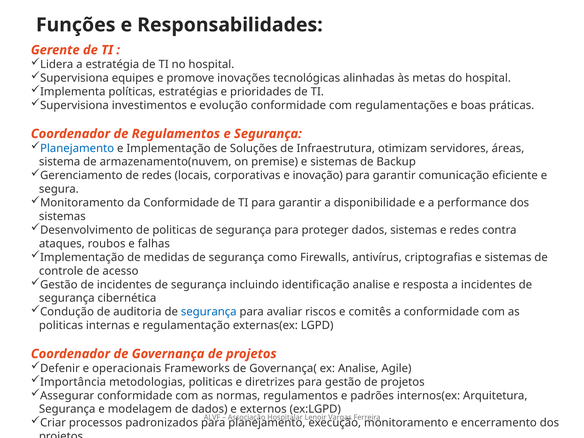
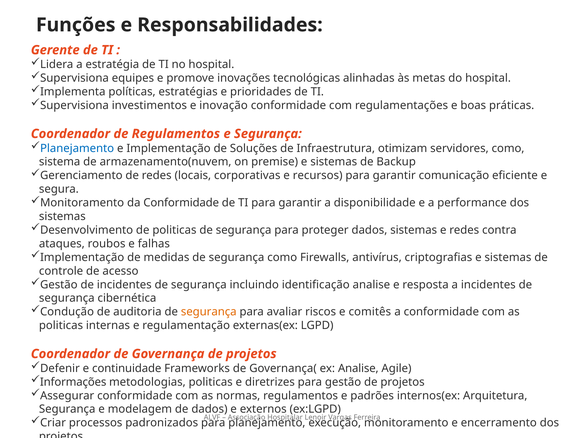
evolução: evolução -> inovação (224, 105)
servidores áreas: áreas -> como (508, 148)
inovação: inovação -> recursos (318, 176)
segurança colour: blue -> orange (209, 312)
operacionais: operacionais -> continuidade (127, 368)
Importância: Importância -> Informações (73, 382)
